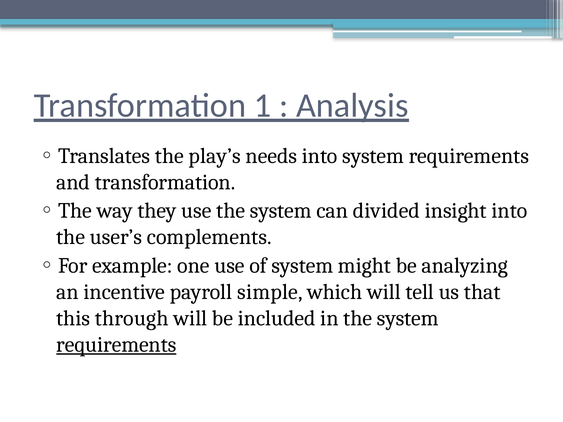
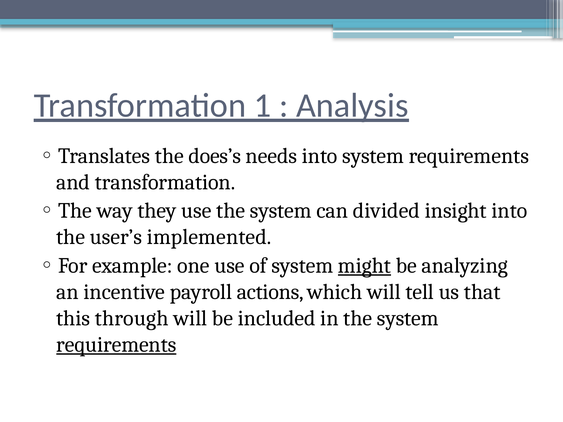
play’s: play’s -> does’s (215, 156)
complements: complements -> implemented (209, 237)
might underline: none -> present (364, 266)
simple: simple -> actions (270, 292)
